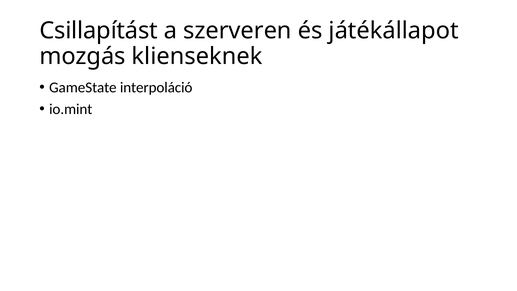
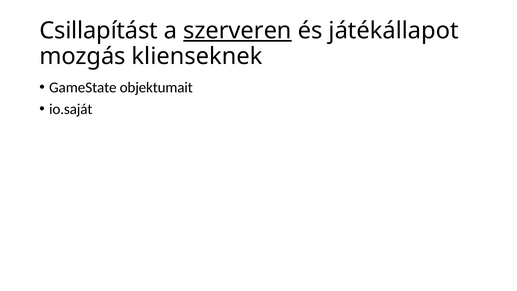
szerveren underline: none -> present (237, 31)
interpoláció: interpoláció -> objektumait (156, 87)
io.mint: io.mint -> io.saját (71, 109)
